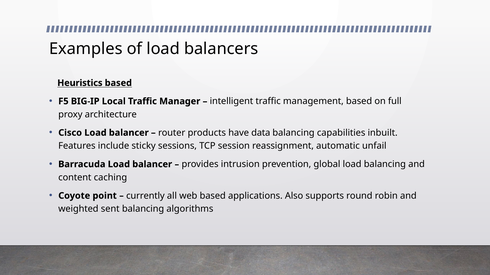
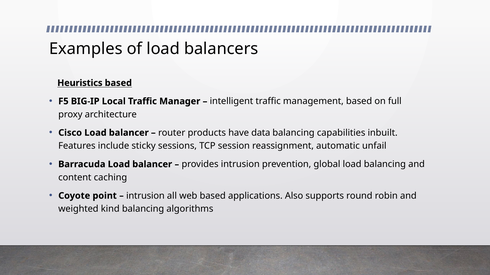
currently: currently -> intrusion (145, 196)
sent: sent -> kind (110, 209)
